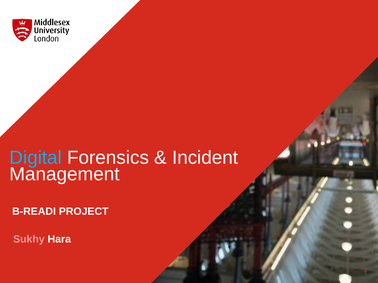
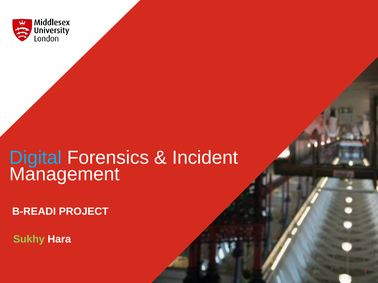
Sukhy colour: pink -> light green (29, 240)
